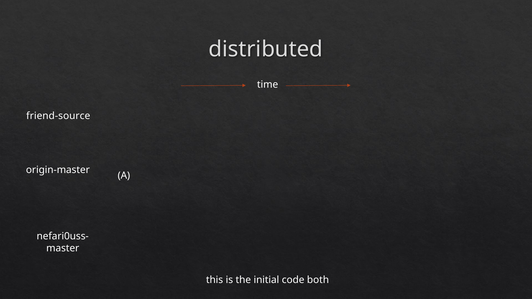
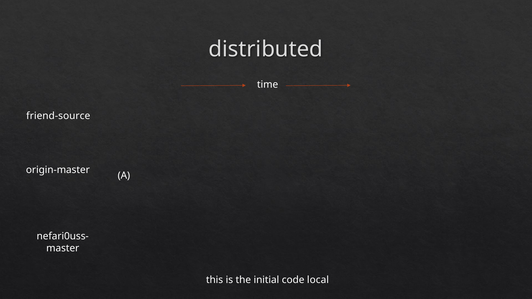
both: both -> local (318, 280)
